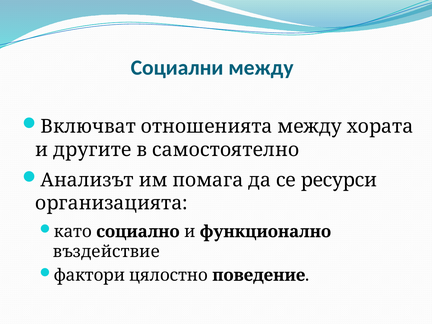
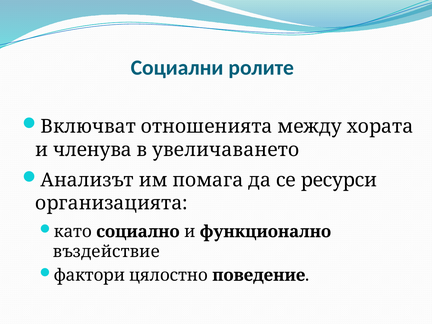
Социални между: между -> ролите (261, 68)
другите: другите -> членува (92, 150)
самостоятелно: самостоятелно -> увеличаването (226, 150)
